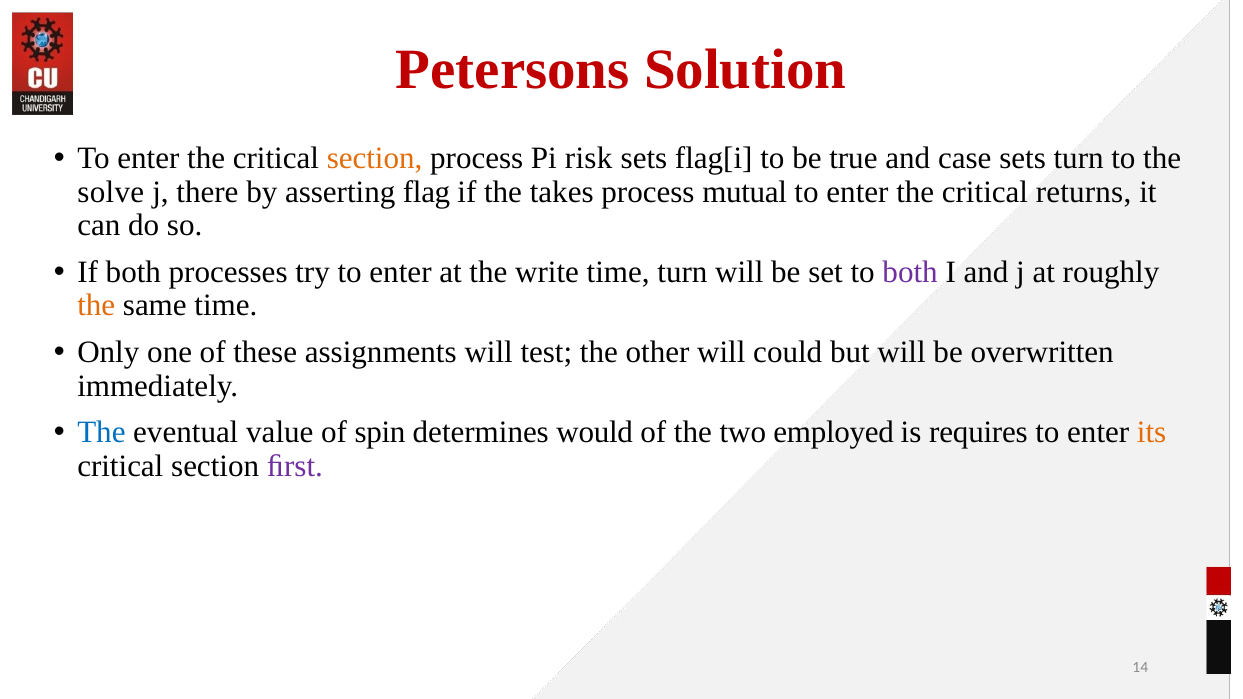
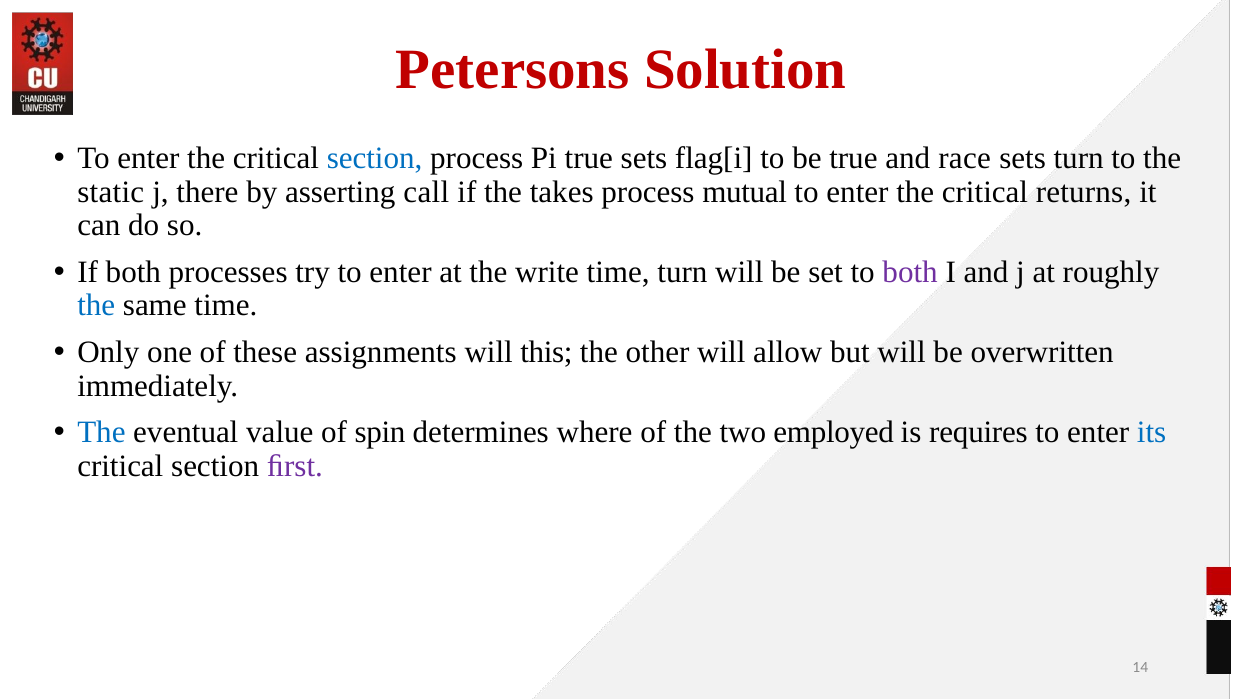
section colour: orange -> blue (375, 159)
Pi risk: risk -> true (589, 159)
case: case -> race (965, 159)
solve: solve -> static (111, 192)
flag: flag -> call (426, 192)
the colour: orange -> blue (96, 306)
test: test -> this (546, 352)
could: could -> allow (788, 352)
would: would -> where (595, 432)
its colour: orange -> blue (1152, 432)
